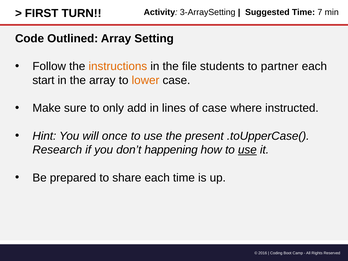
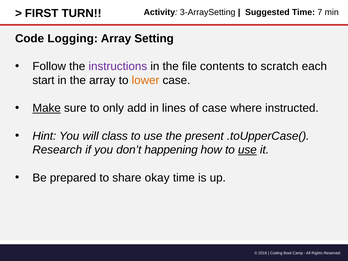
Outlined: Outlined -> Logging (73, 39)
instructions colour: orange -> purple (118, 66)
students: students -> contents (222, 66)
partner: partner -> scratch (280, 66)
Make underline: none -> present (47, 108)
once: once -> class (115, 136)
share each: each -> okay (157, 178)
